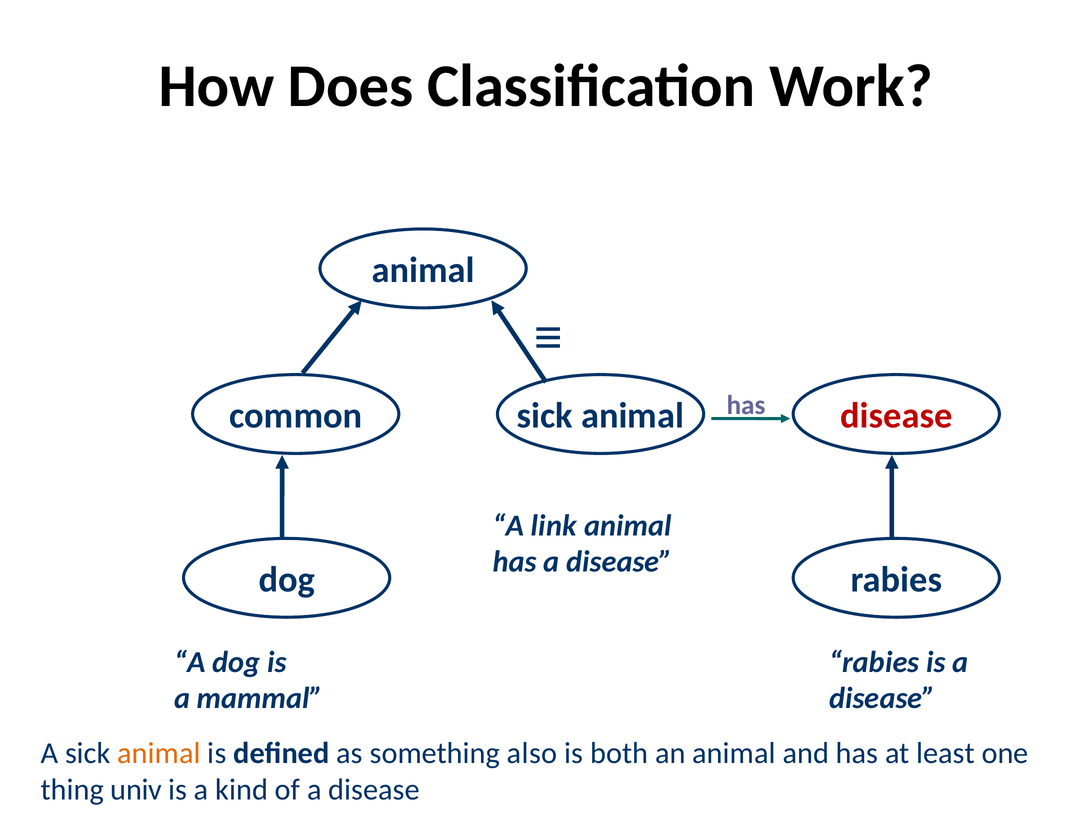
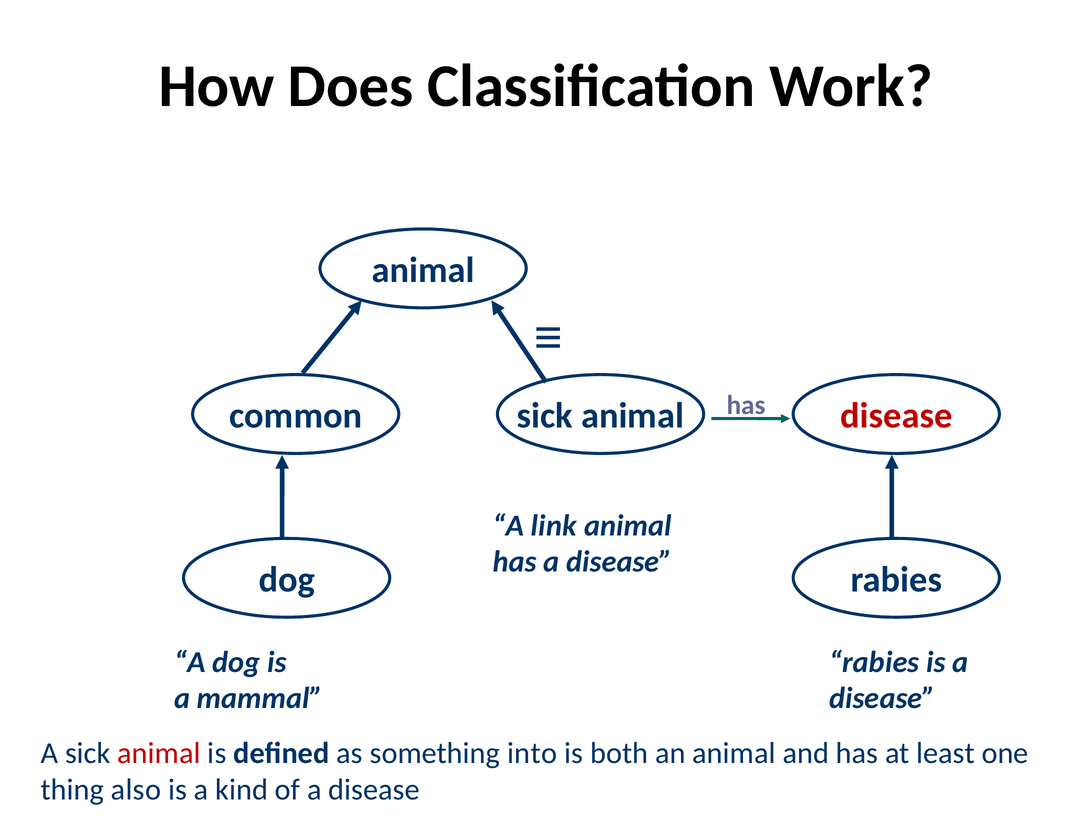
animal colour: orange -> red (159, 753)
also: also -> into (532, 753)
univ: univ -> also (136, 790)
